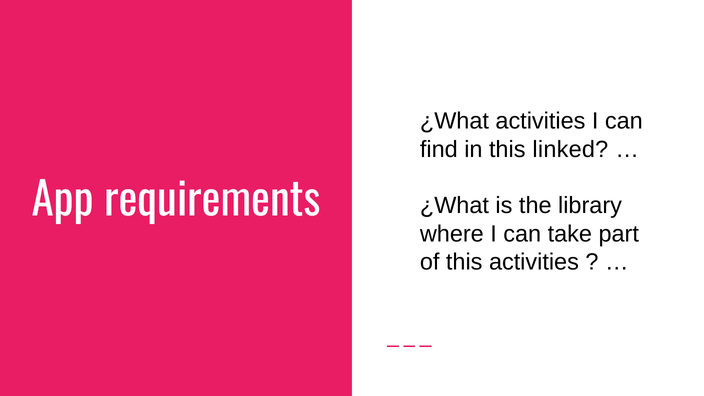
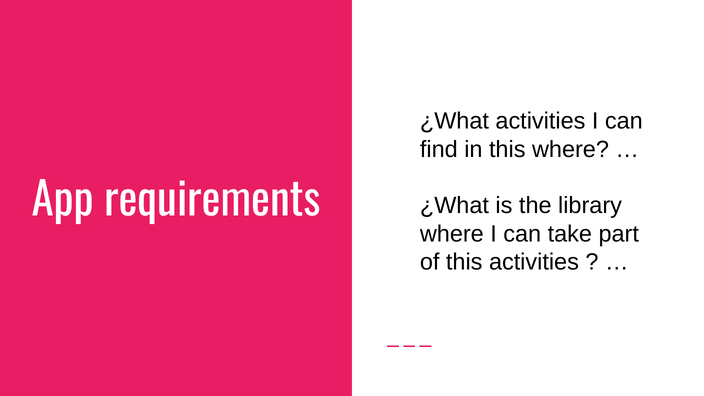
this linked: linked -> where (571, 149)
